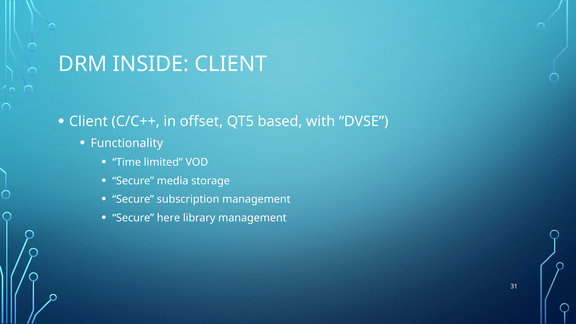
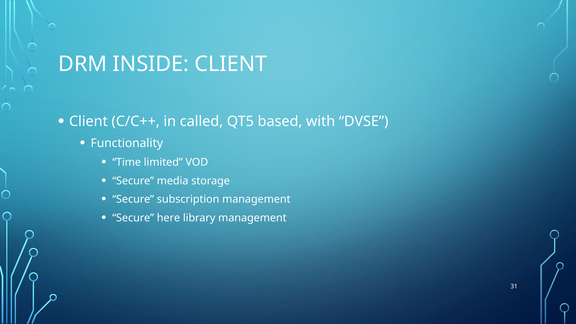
offset: offset -> called (201, 122)
